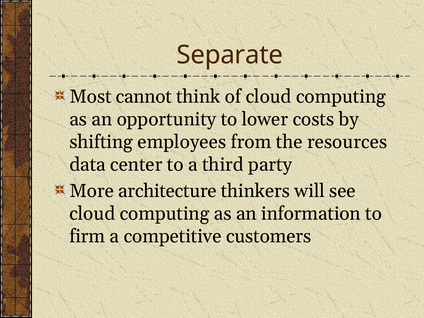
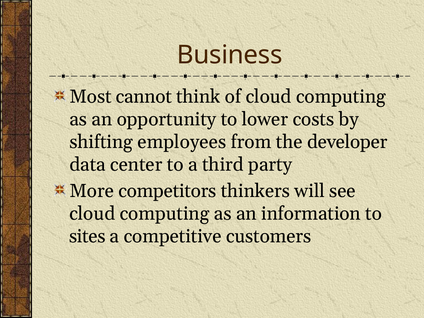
Separate: Separate -> Business (230, 55)
resources: resources -> developer (347, 142)
architecture: architecture -> competitors (167, 191)
firm: firm -> sites (87, 236)
